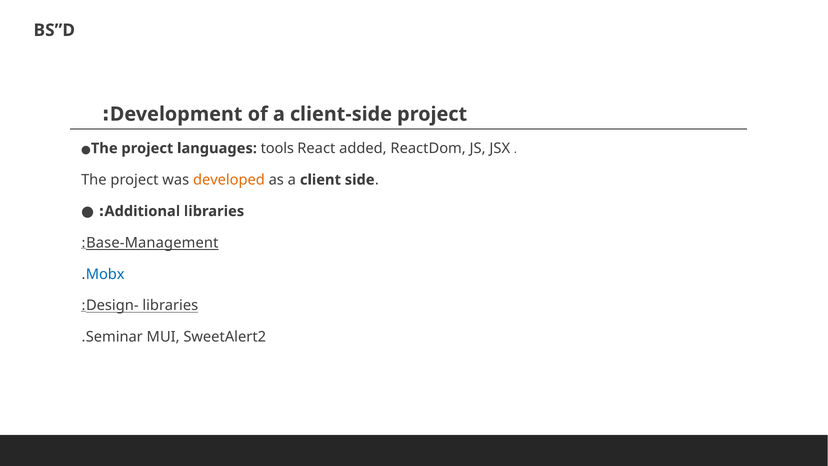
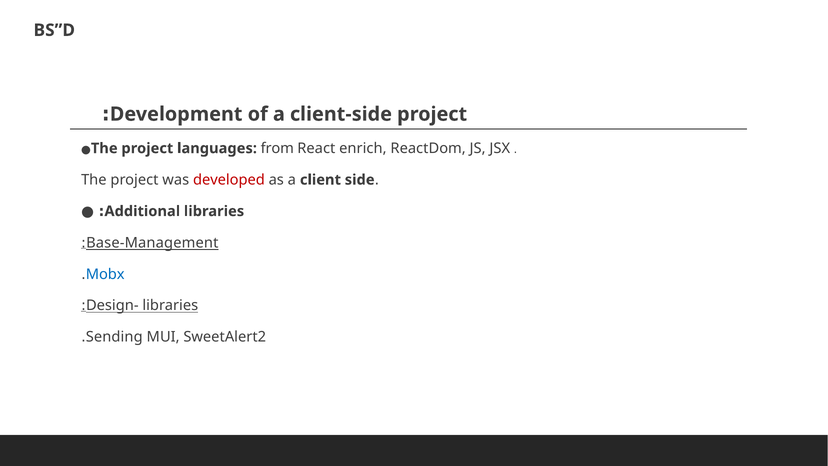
tools: tools -> from (277, 148)
added: added -> enrich (363, 148)
developed colour: orange -> red (229, 180)
Seminar: Seminar -> Sending (114, 337)
